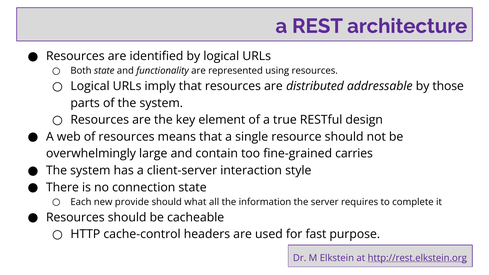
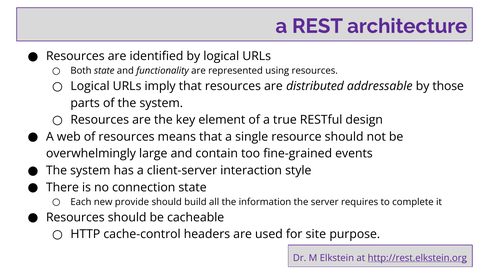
carries: carries -> events (354, 154)
what: what -> build (195, 202)
fast: fast -> site (316, 234)
